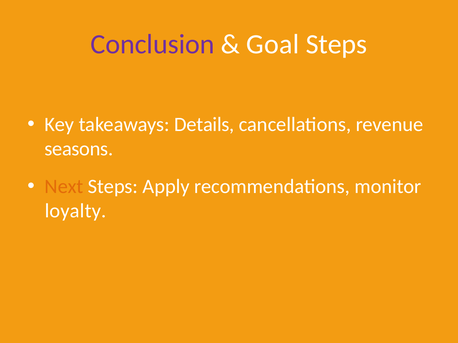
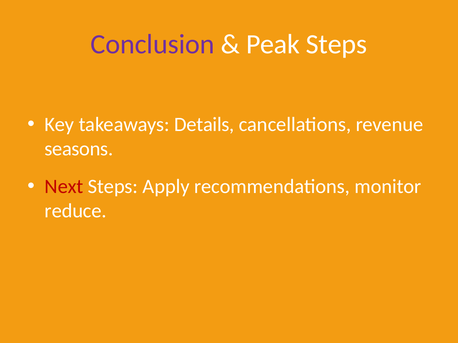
Goal: Goal -> Peak (273, 44)
Next colour: orange -> red (64, 187)
loyalty: loyalty -> reduce (76, 211)
